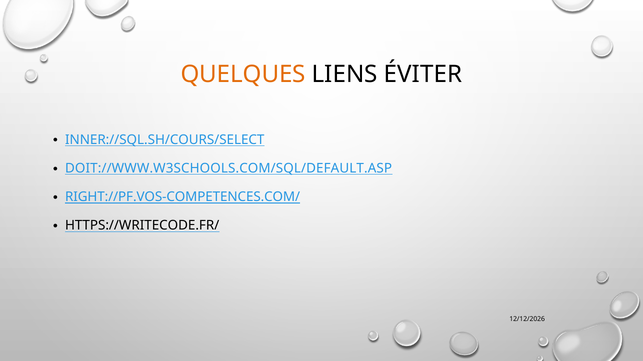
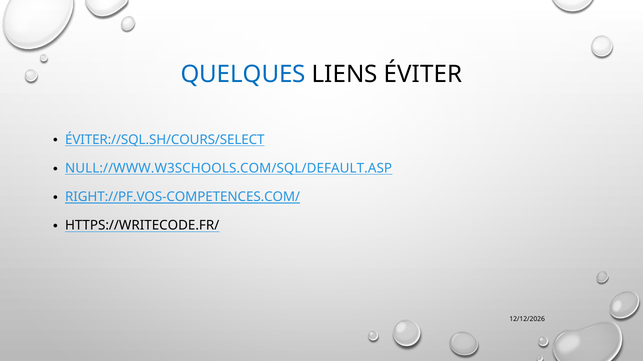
QUELQUES colour: orange -> blue (243, 75)
INNER://SQL.SH/COURS/SELECT: INNER://SQL.SH/COURS/SELECT -> ÉVITER://SQL.SH/COURS/SELECT (165, 140)
DOIT://WWW.W3SCHOOLS.COM/SQL/DEFAULT.ASP: DOIT://WWW.W3SCHOOLS.COM/SQL/DEFAULT.ASP -> NULL://WWW.W3SCHOOLS.COM/SQL/DEFAULT.ASP (229, 169)
